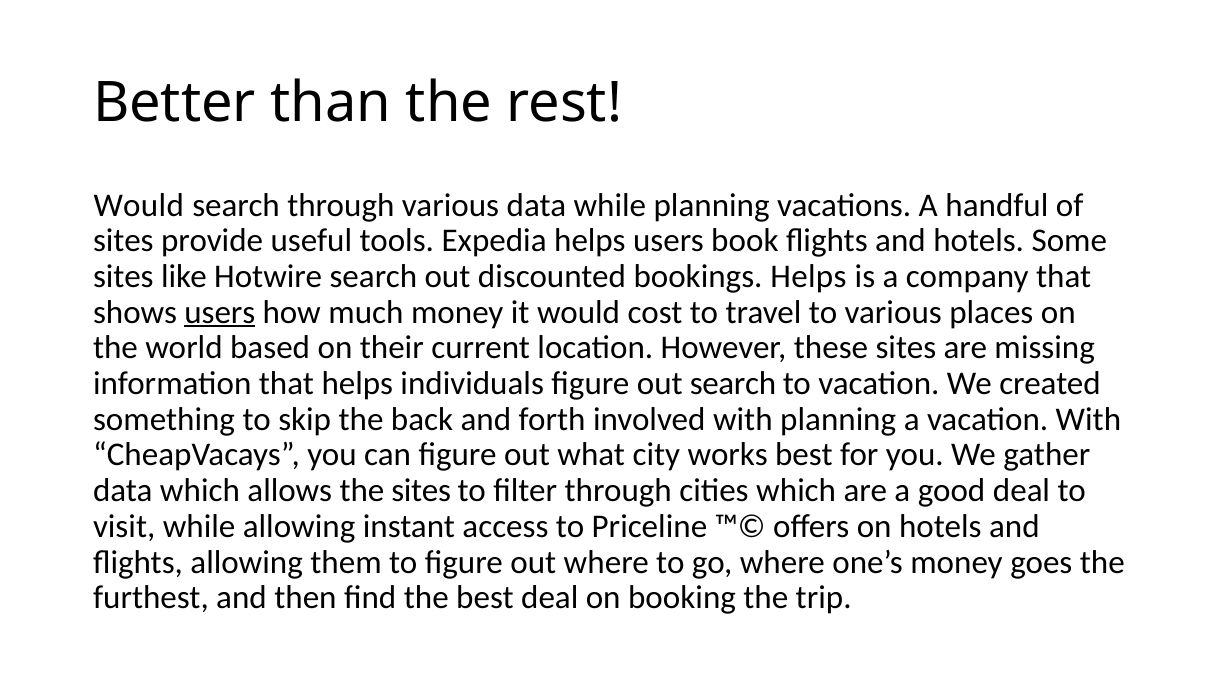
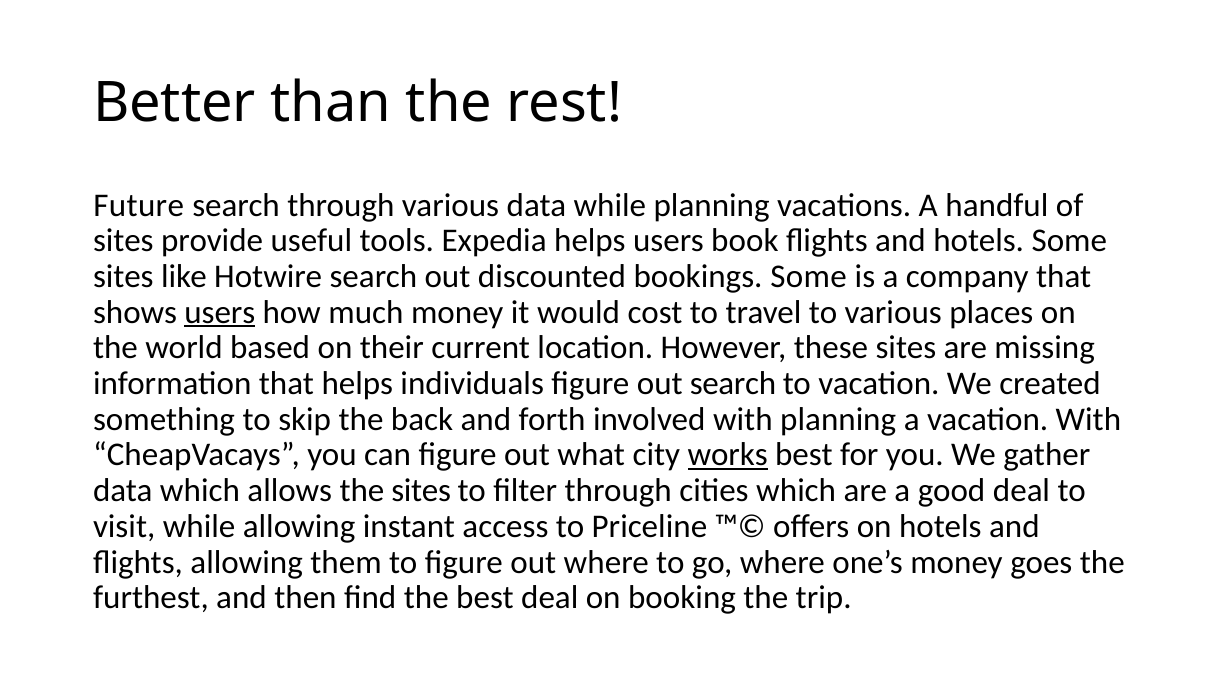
Would: Would -> Future (139, 205)
bookings Helps: Helps -> Some (808, 276)
works underline: none -> present (728, 455)
